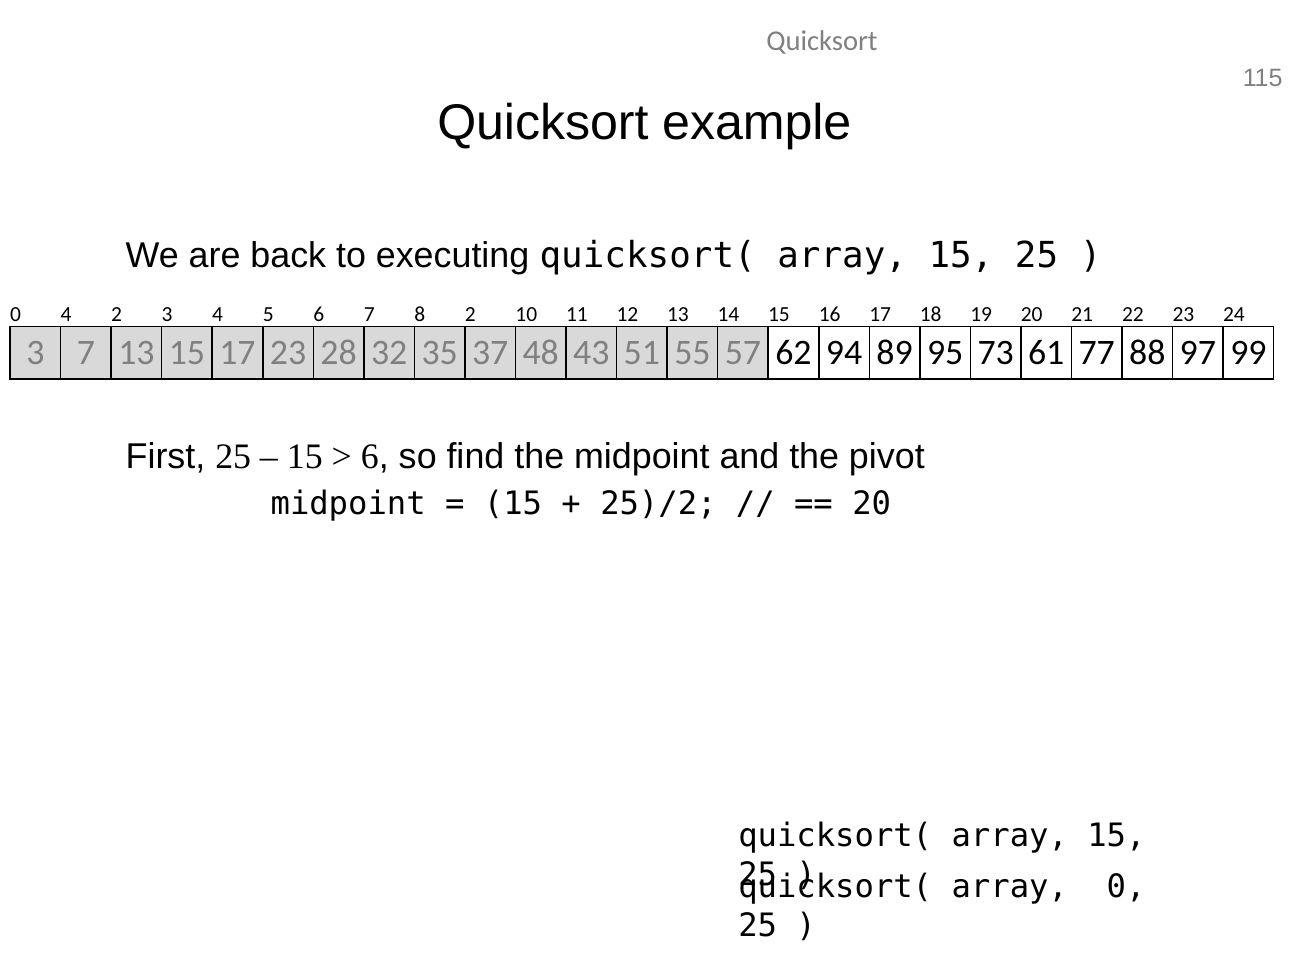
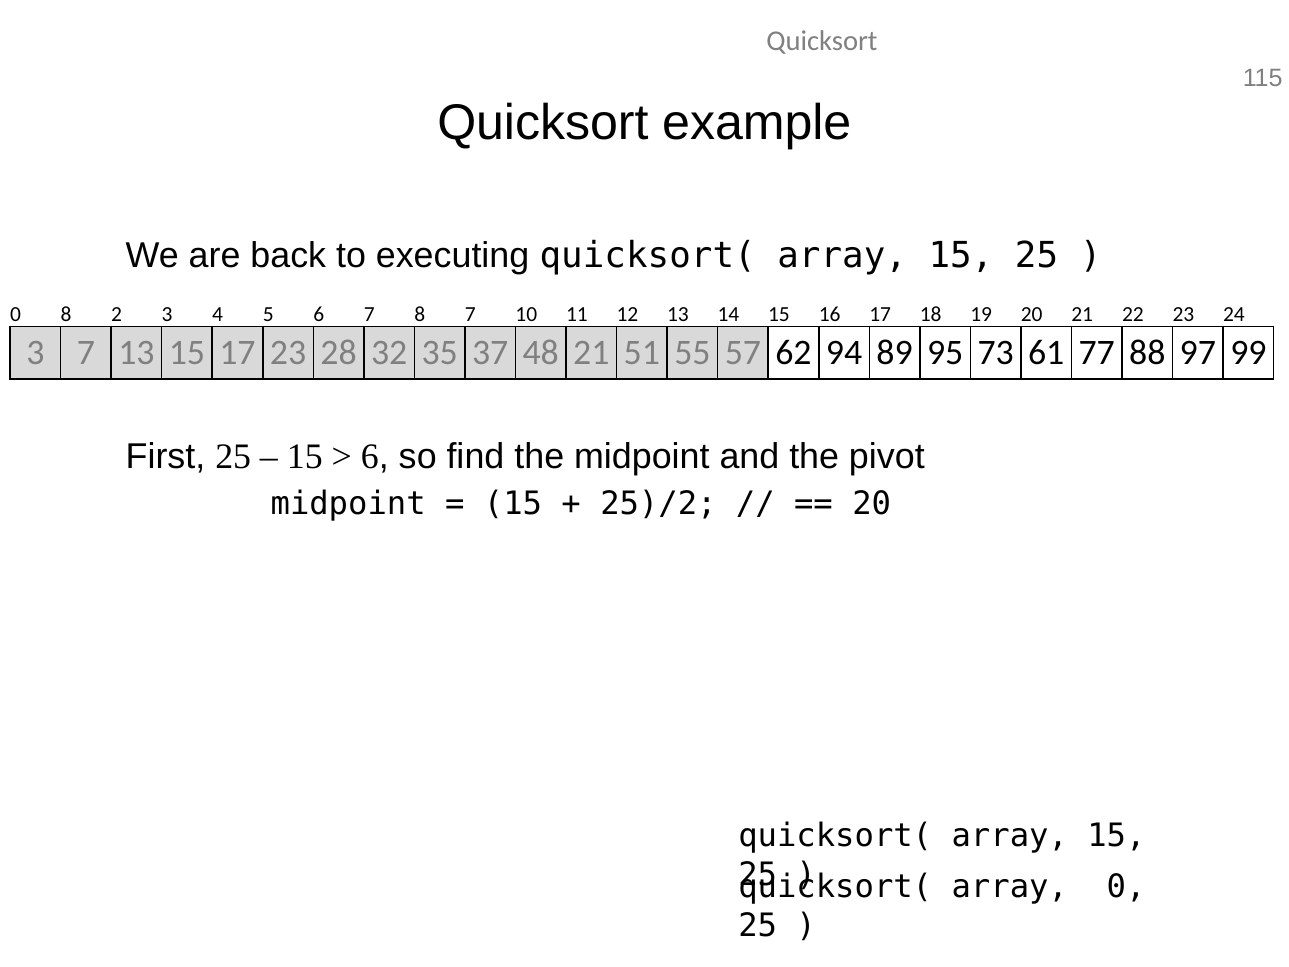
0 4: 4 -> 8 (66, 314)
8 2: 2 -> 7 (470, 314)
48 43: 43 -> 21 (591, 353)
